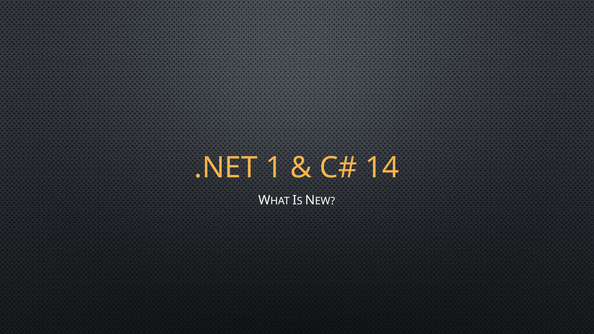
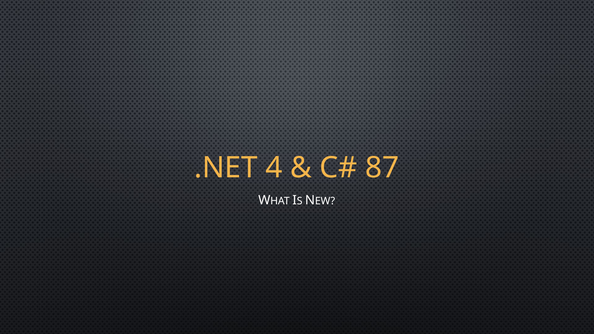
1: 1 -> 4 (274, 168)
14: 14 -> 87 (382, 168)
